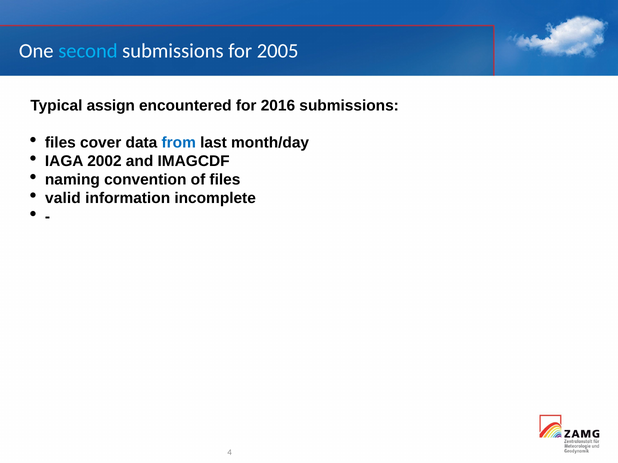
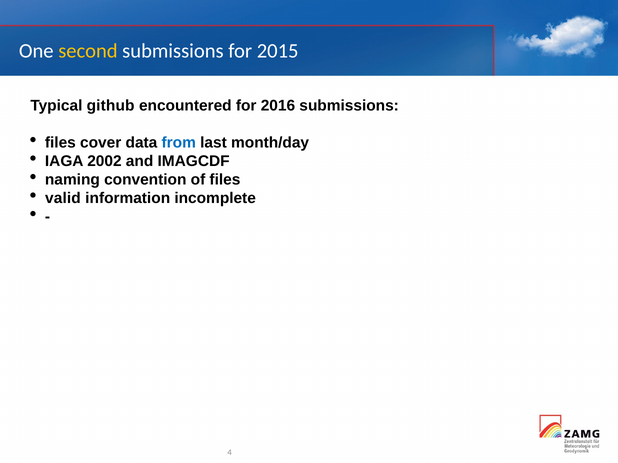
second colour: light blue -> yellow (88, 51)
2005: 2005 -> 2015 (278, 51)
assign: assign -> github (111, 106)
